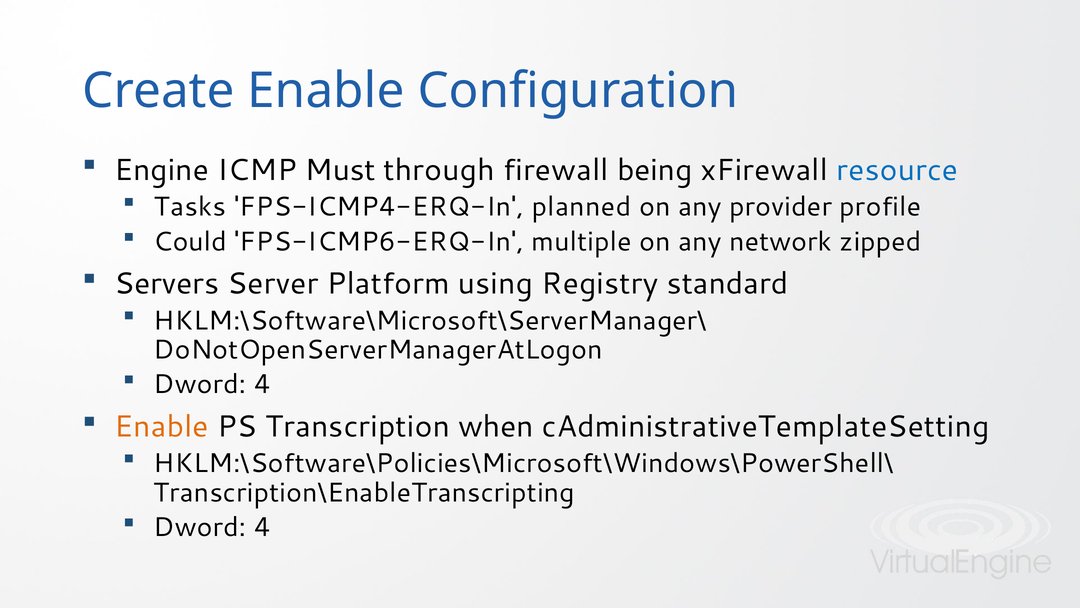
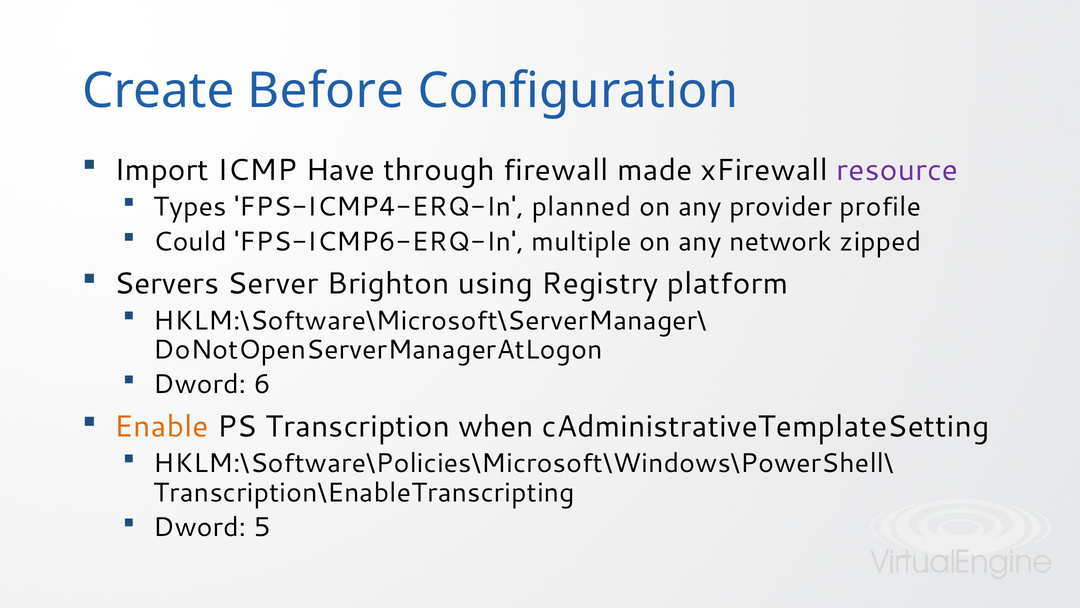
Create Enable: Enable -> Before (326, 91)
Engine: Engine -> Import (162, 170)
Must: Must -> Have (340, 170)
being: being -> made (655, 170)
resource colour: blue -> purple (897, 170)
Tasks: Tasks -> Types (190, 207)
Platform: Platform -> Brighton (388, 284)
standard: standard -> platform (727, 284)
4: 4 -> 6 (262, 384)
4: 4 -> 5 (262, 527)
